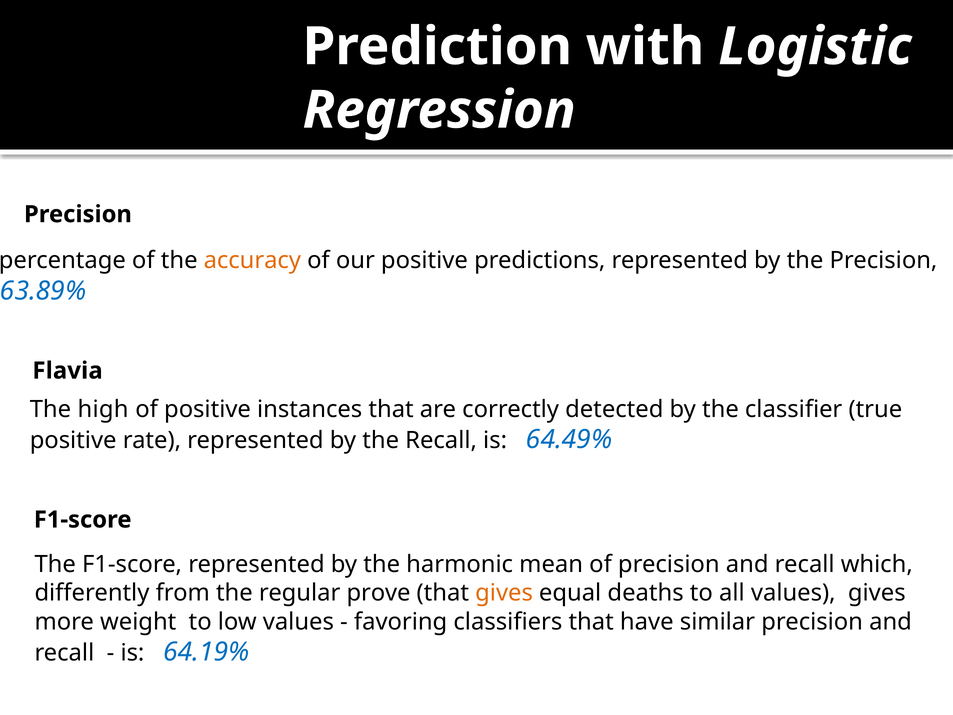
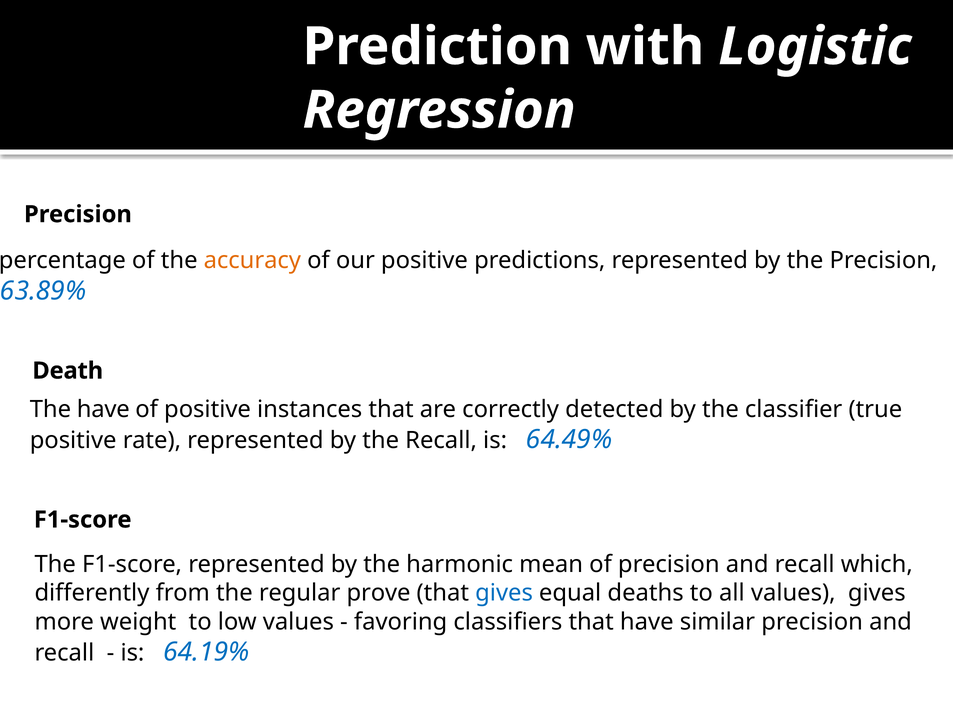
Flavia: Flavia -> Death (68, 371)
The high: high -> have (103, 409)
gives colour: orange -> blue (504, 593)
